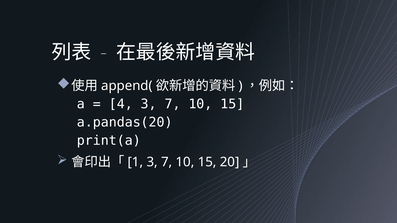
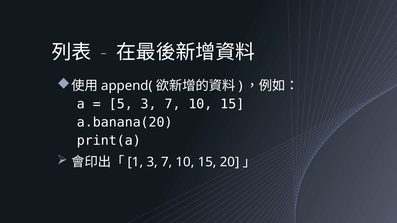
4: 4 -> 5 (121, 104)
a.pandas(20: a.pandas(20 -> a.banana(20 (125, 123)
